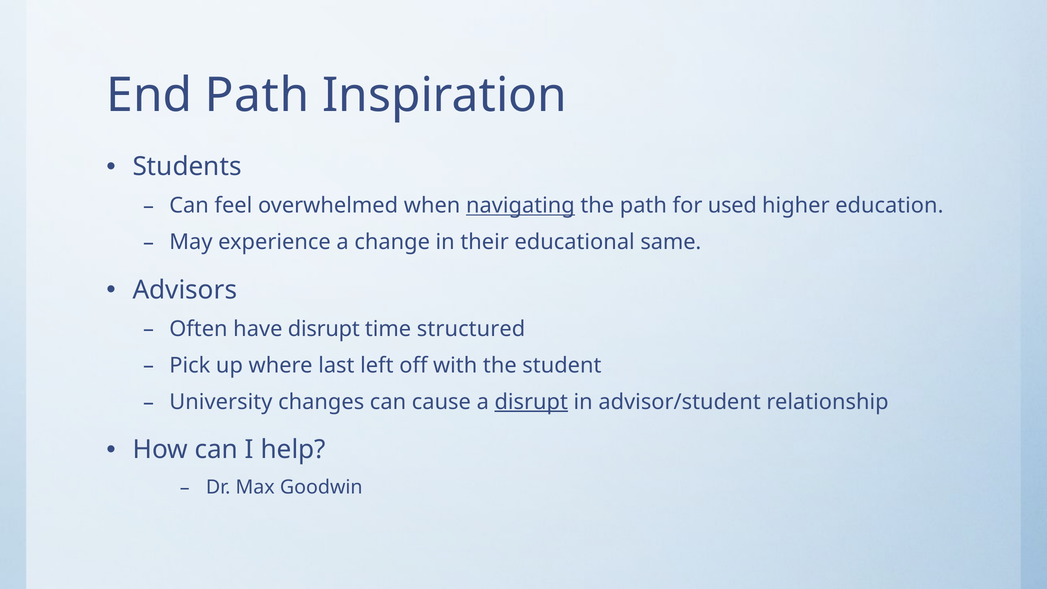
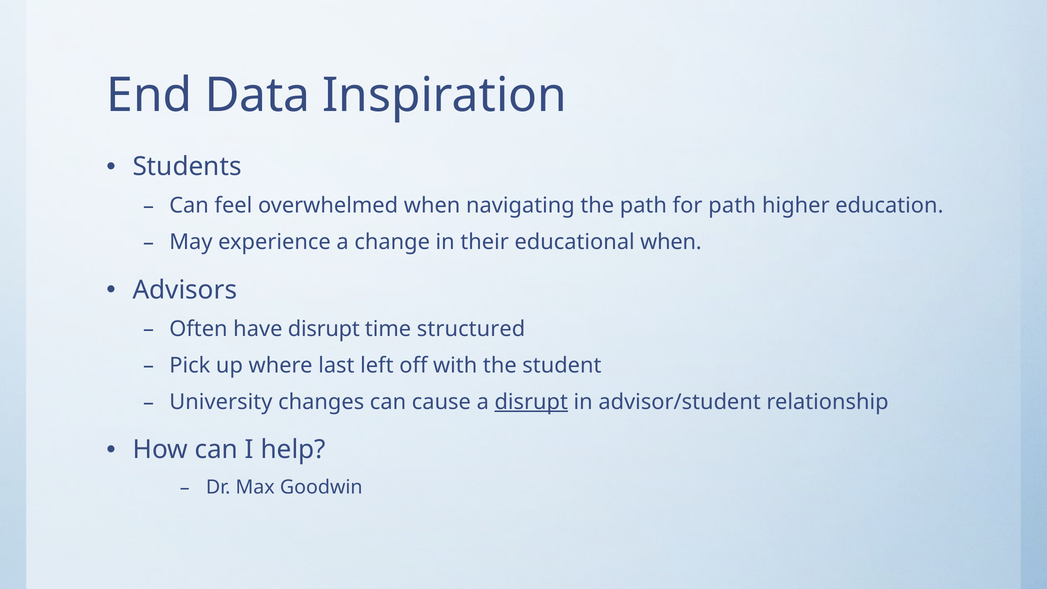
End Path: Path -> Data (257, 96)
navigating underline: present -> none (520, 206)
for used: used -> path (732, 206)
educational same: same -> when (671, 242)
